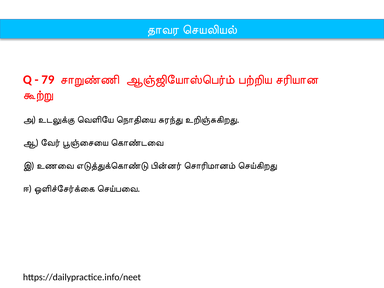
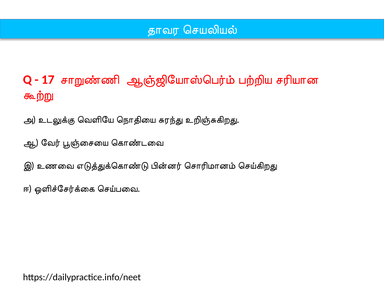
79: 79 -> 17 (48, 80)
